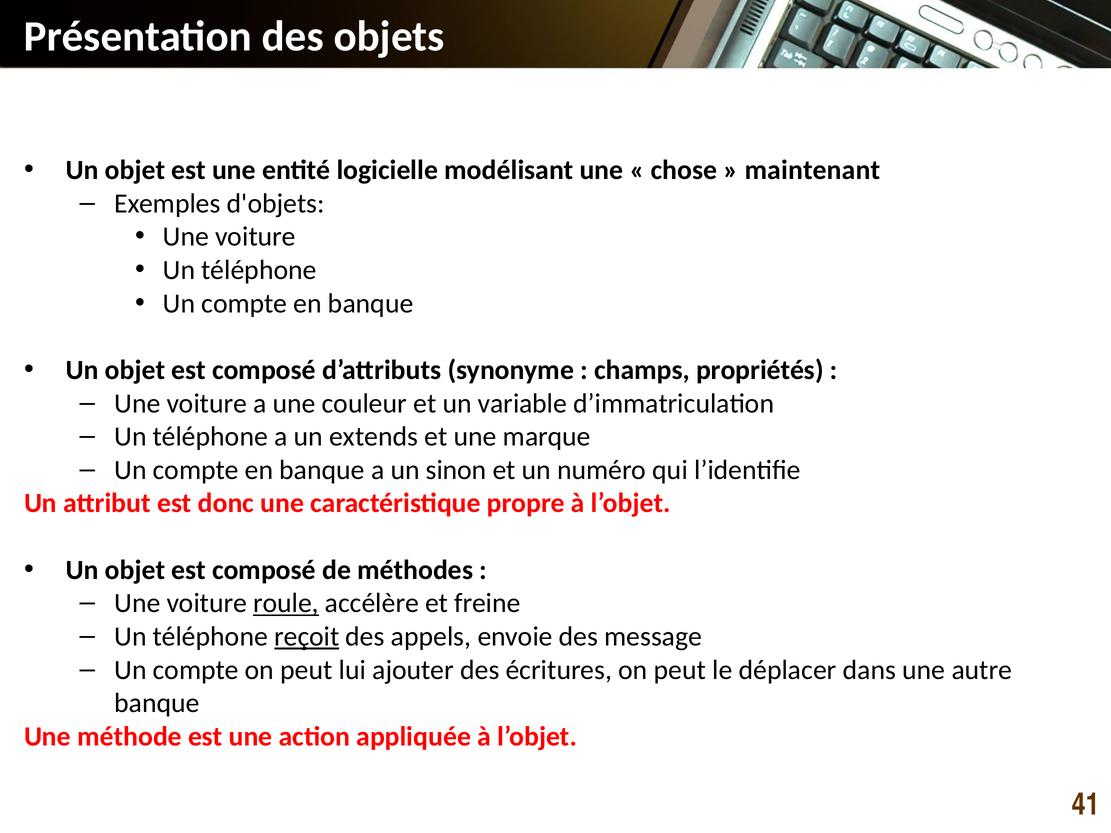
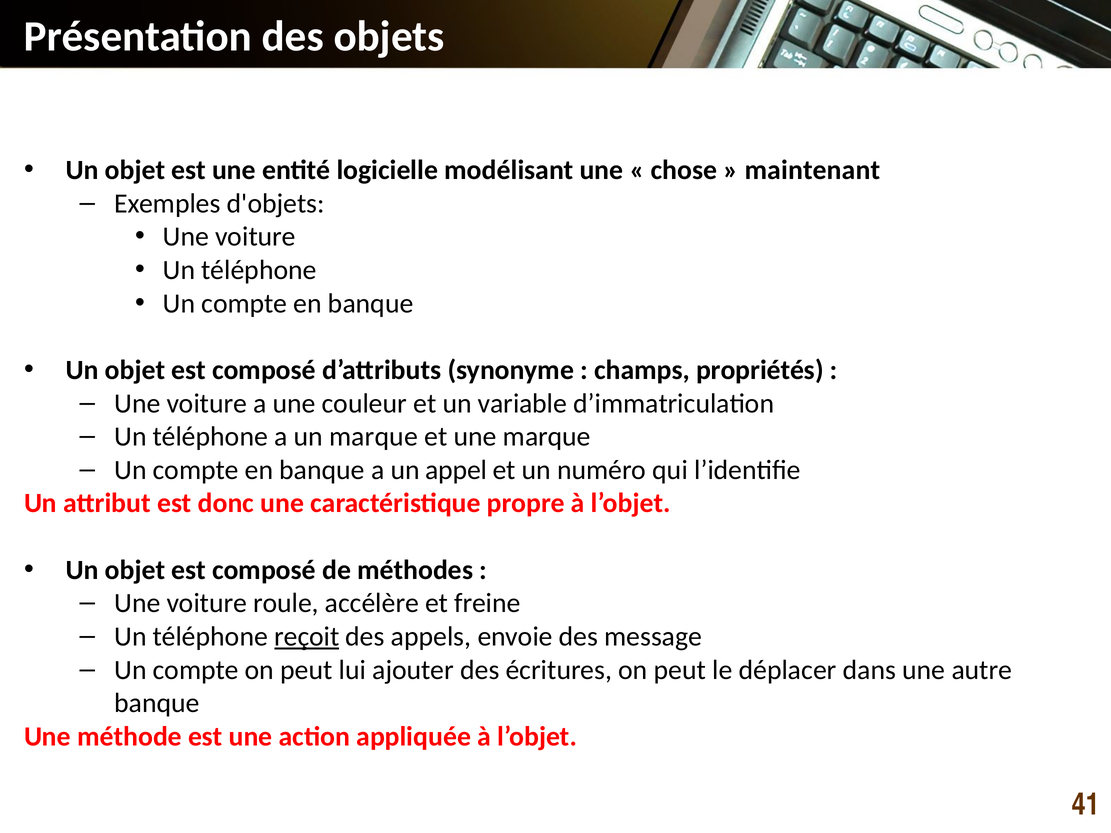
un extends: extends -> marque (374, 437)
sinon: sinon -> appel (456, 470)
roule underline: present -> none (286, 603)
